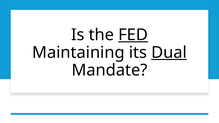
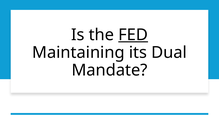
Dual underline: present -> none (169, 53)
